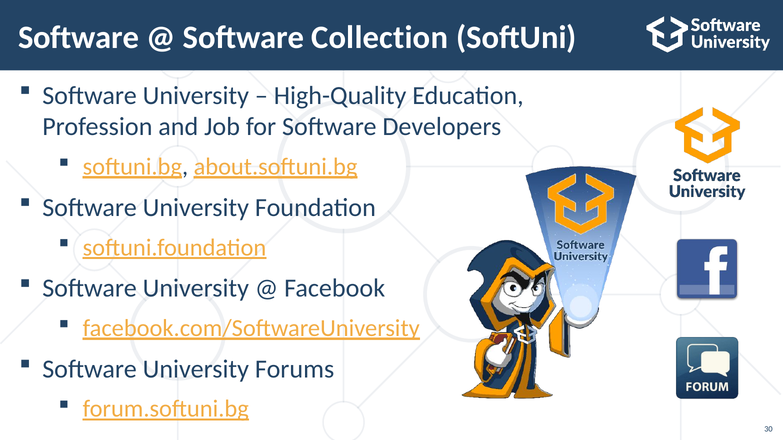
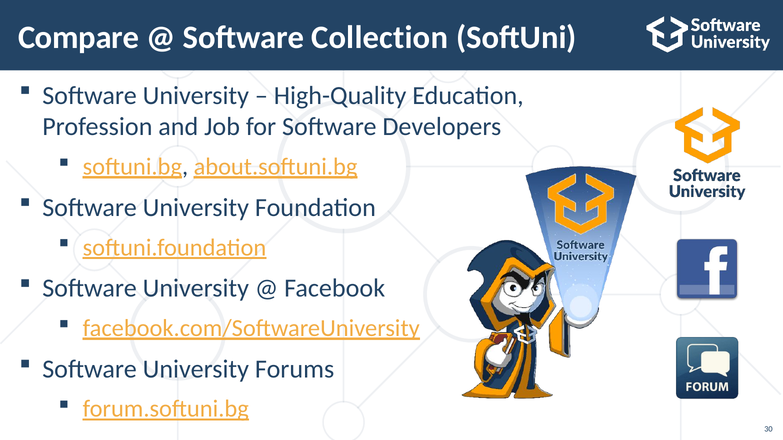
Software: Software -> Compare (79, 38)
